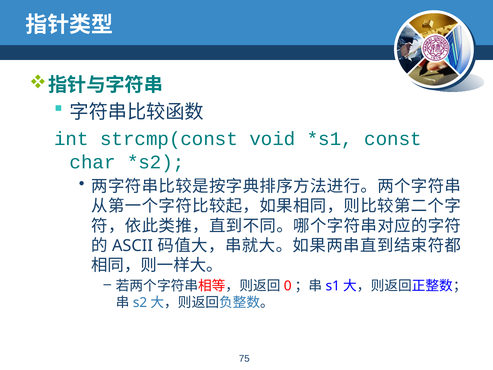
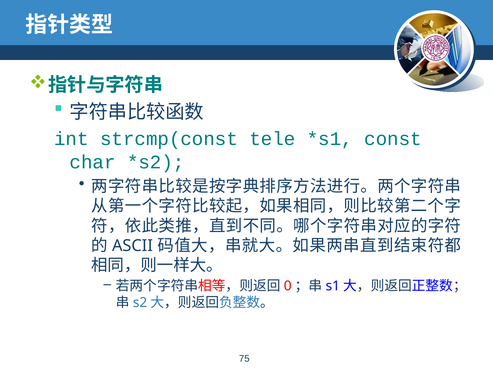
void: void -> tele (272, 139)
